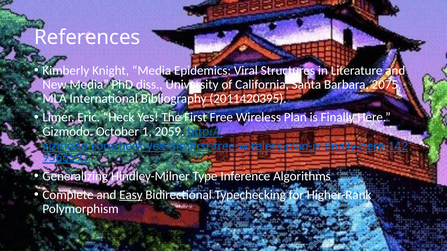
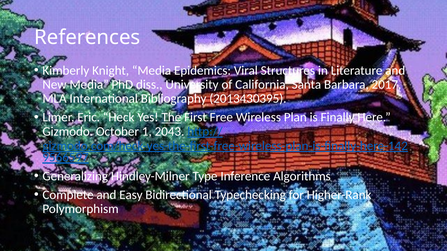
2075: 2075 -> 2017 (386, 85)
2011420395: 2011420395 -> 2013430395 (248, 99)
2059: 2059 -> 2043 (170, 132)
Easy underline: present -> none (131, 195)
